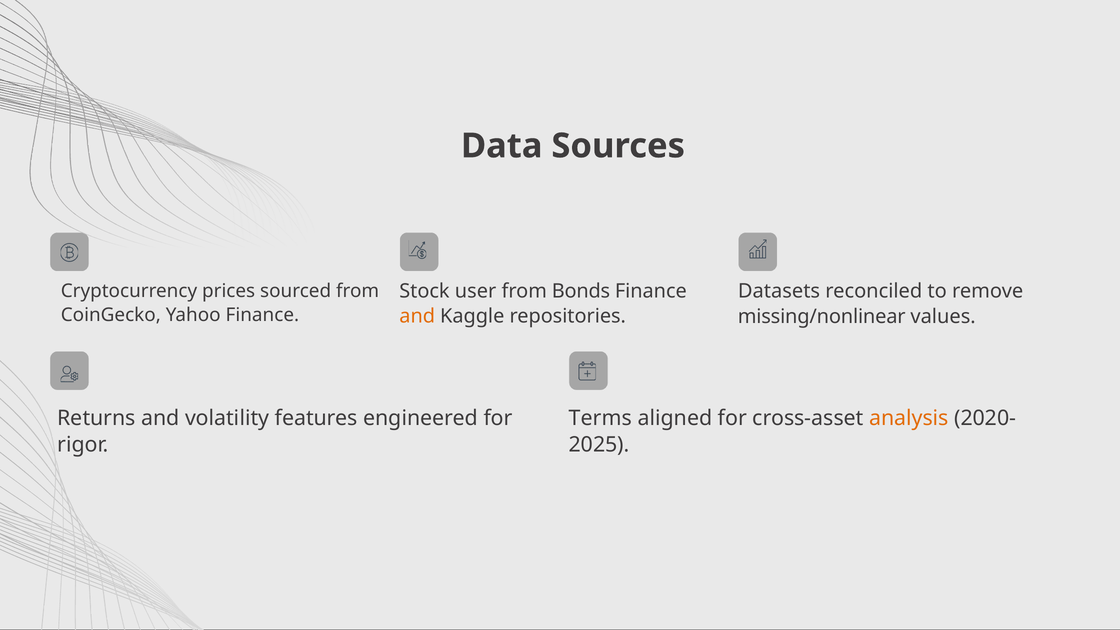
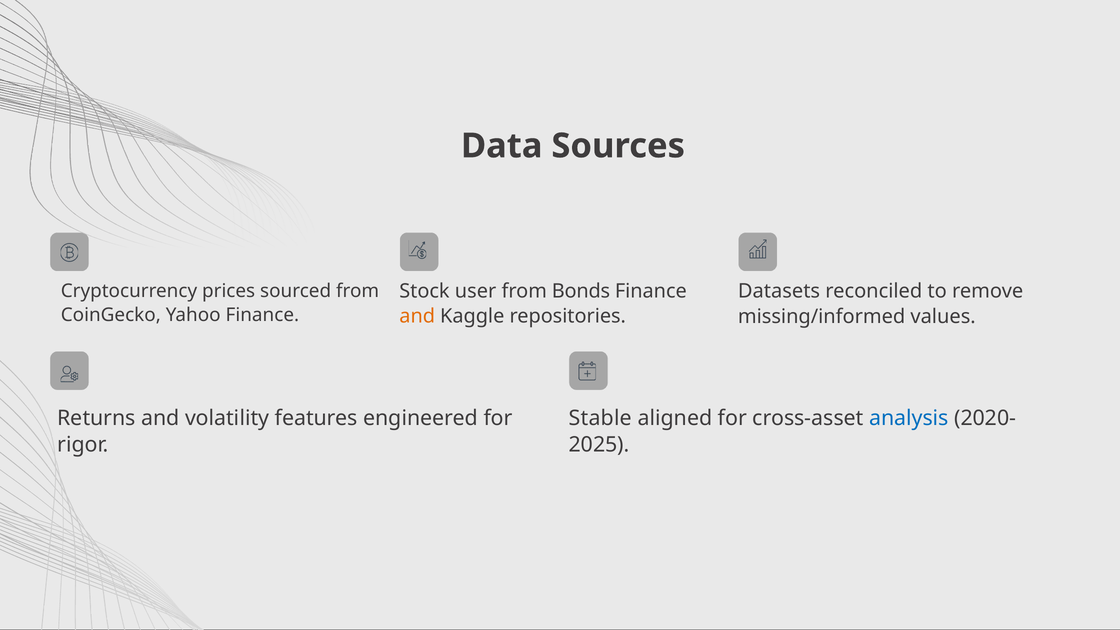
missing/nonlinear: missing/nonlinear -> missing/informed (822, 316)
Terms: Terms -> Stable (600, 418)
analysis colour: orange -> blue (909, 418)
